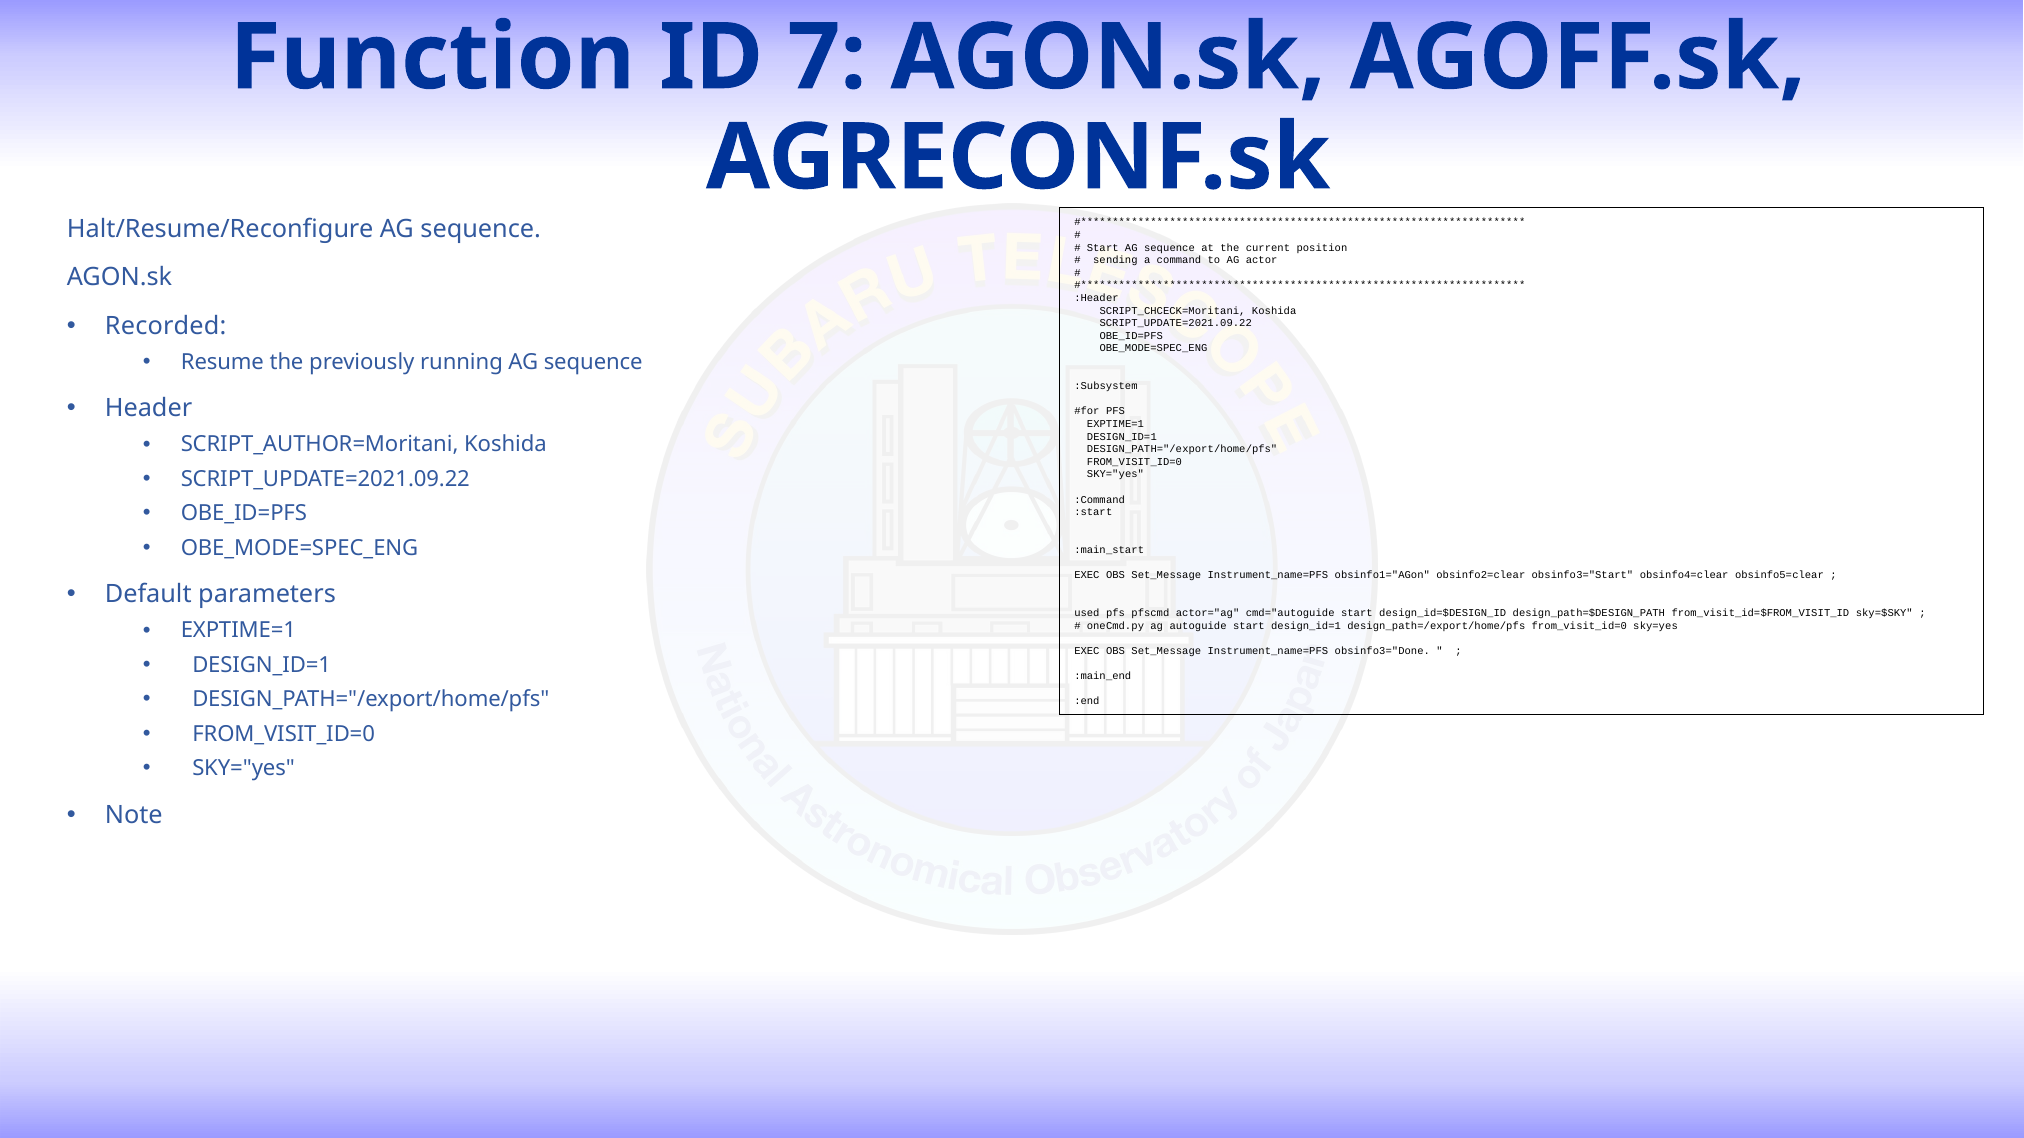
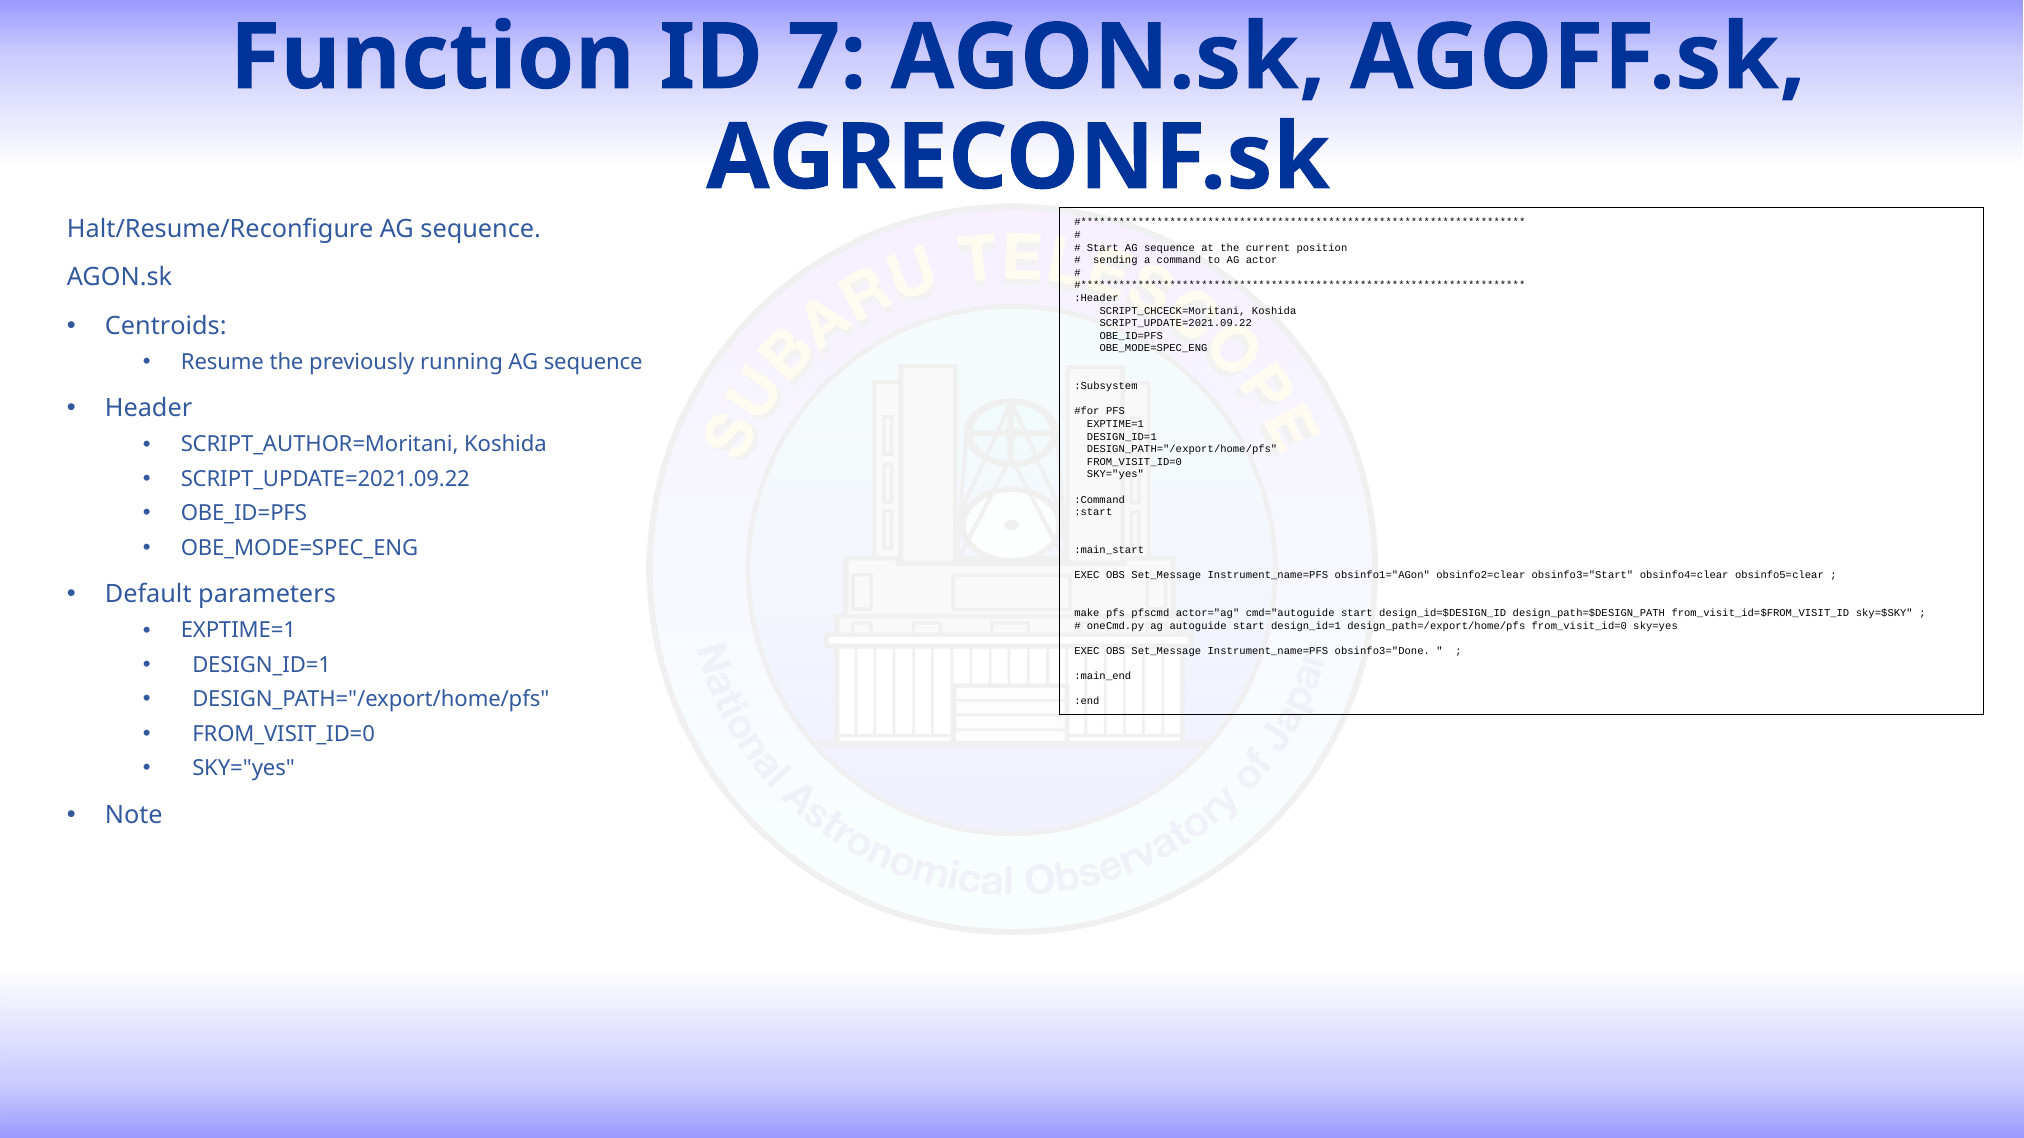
Recorded: Recorded -> Centroids (166, 326)
used: used -> make (1087, 613)
